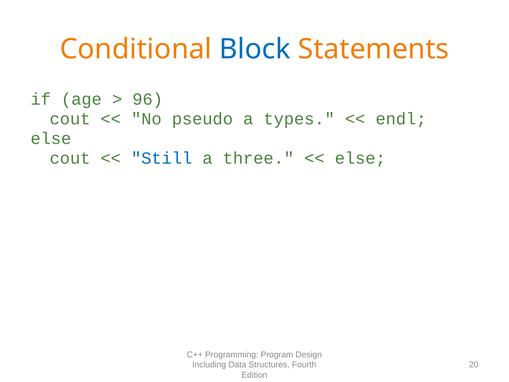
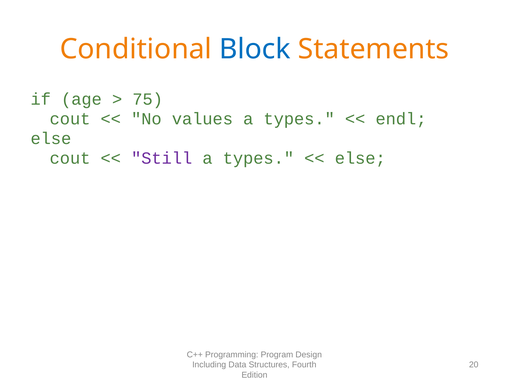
96: 96 -> 75 (148, 99)
pseudo: pseudo -> values (202, 119)
Still colour: blue -> purple (162, 158)
three: three -> types (258, 158)
